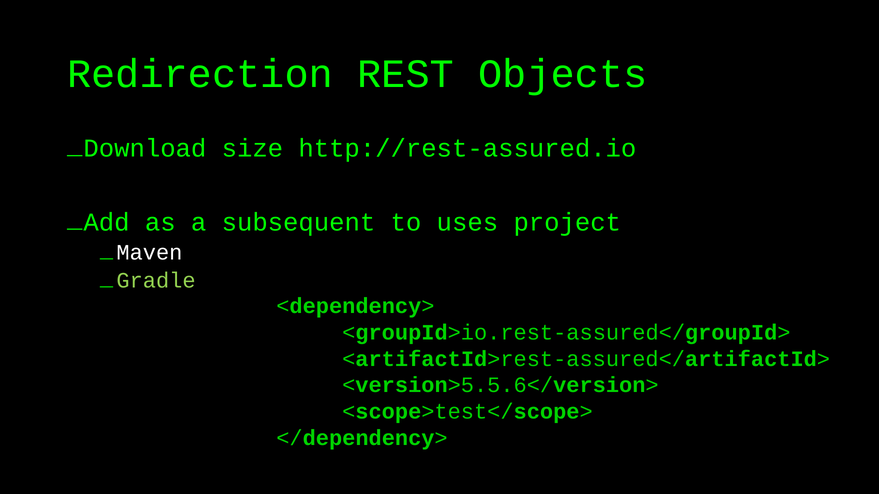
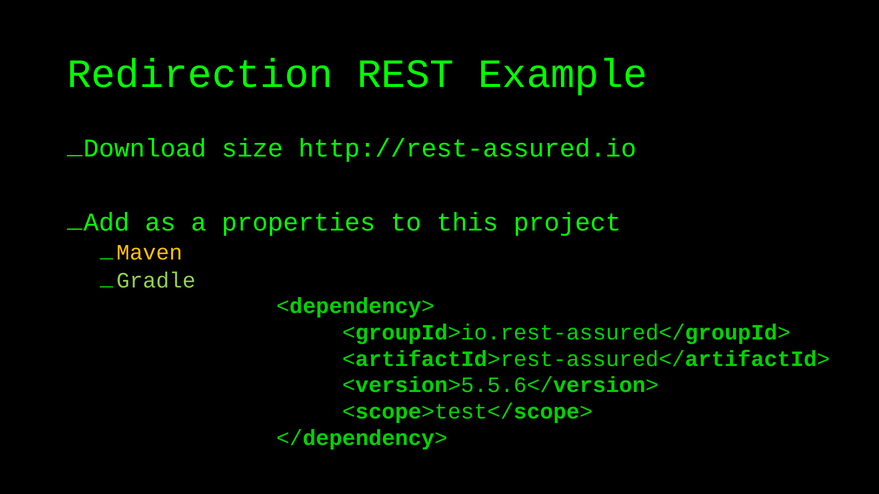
Objects: Objects -> Example (563, 74)
subsequent: subsequent -> properties (298, 222)
uses: uses -> this (467, 222)
Maven colour: white -> yellow (149, 253)
